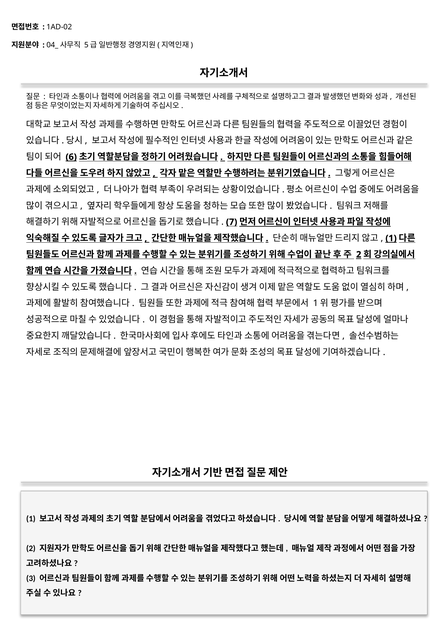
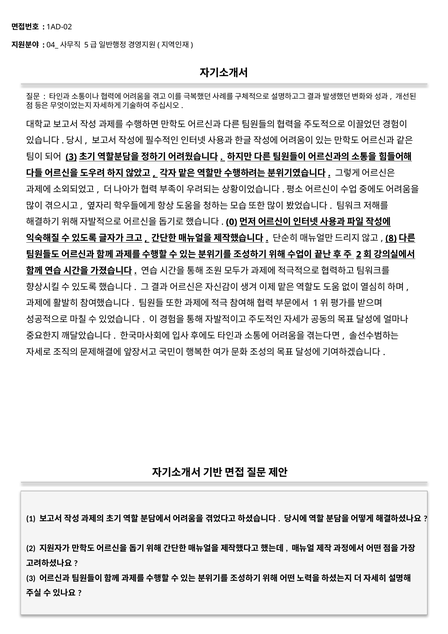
6: 6 -> 3 (71, 157)
7: 7 -> 0 (232, 222)
1: 1 -> 8 (391, 238)
